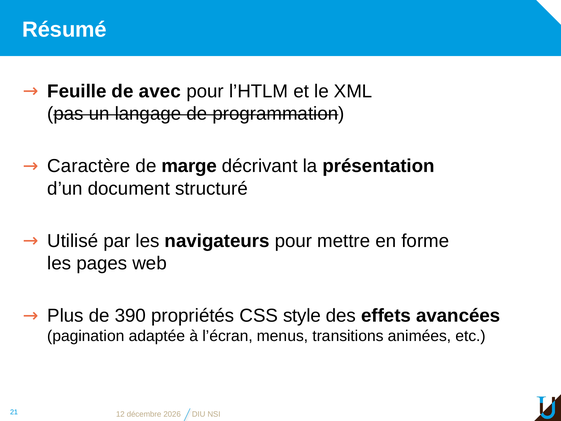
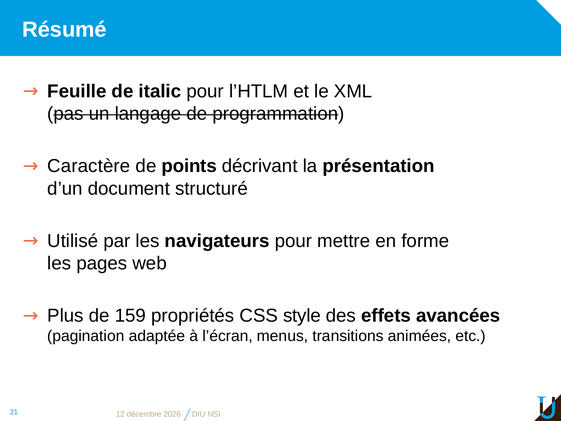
avec: avec -> italic (160, 91)
marge: marge -> points (189, 166)
390: 390 -> 159 (130, 316)
